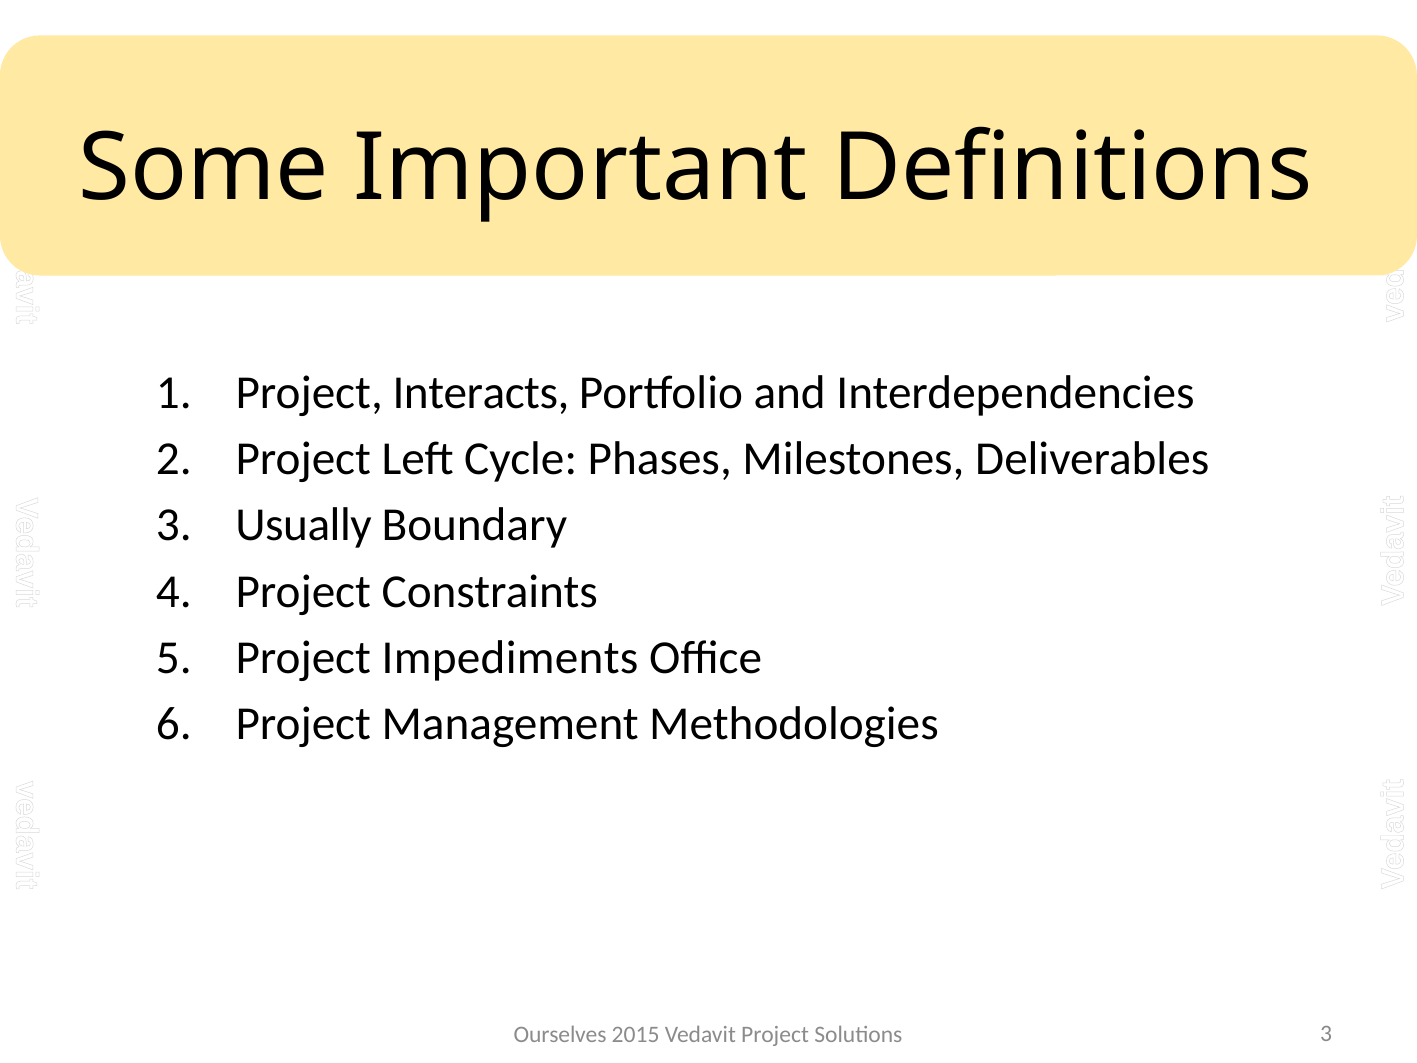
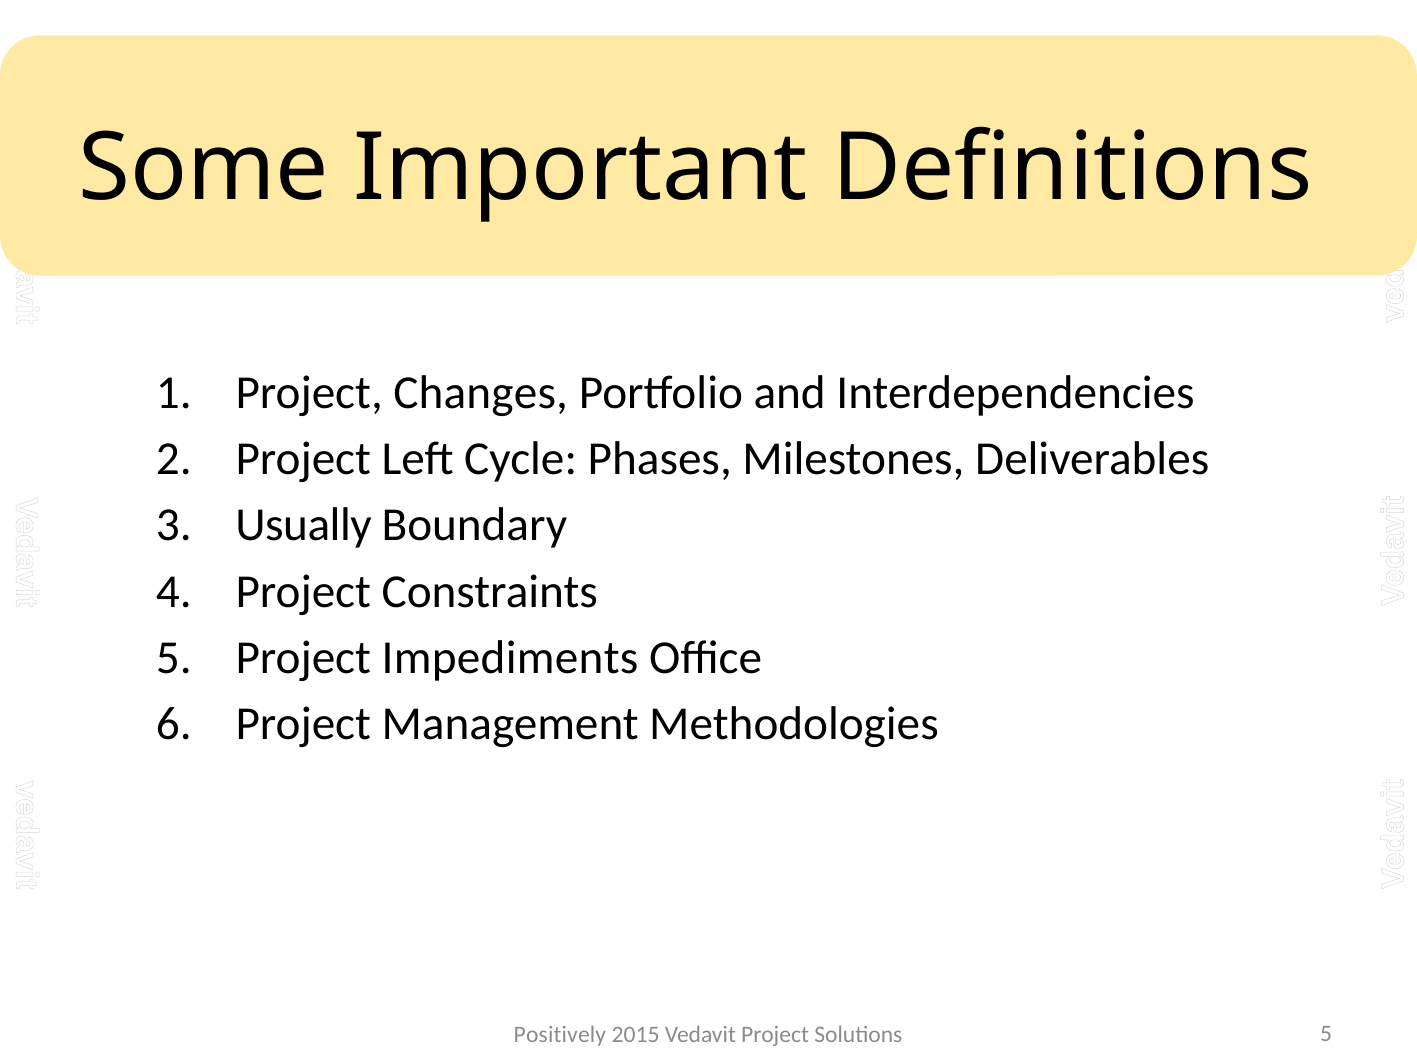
Interacts: Interacts -> Changes (481, 393)
Ourselves: Ourselves -> Positively (560, 1034)
Solutions 3: 3 -> 5 (1326, 1034)
